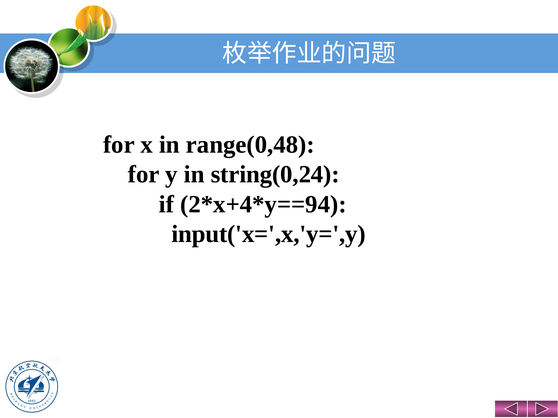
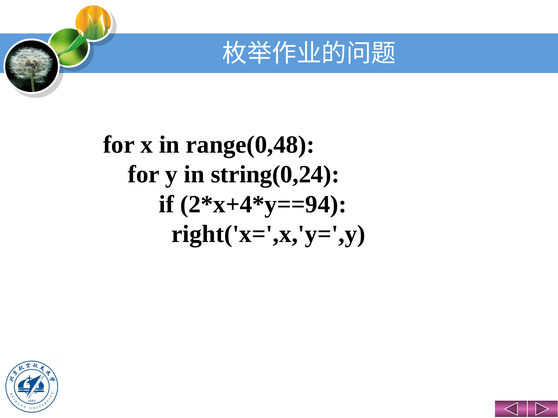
input('x=',x,'y=',y: input('x=',x,'y=',y -> right('x=',x,'y=',y (268, 234)
